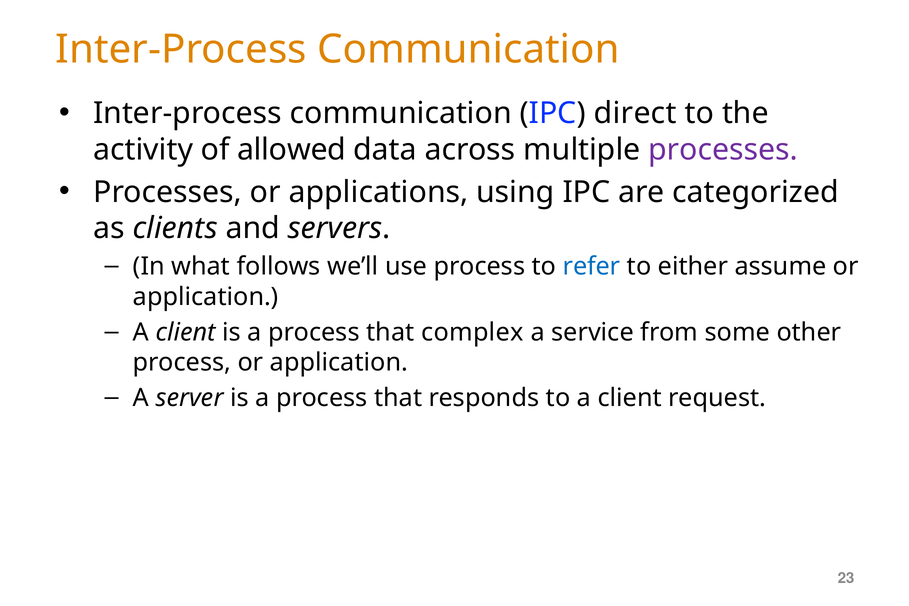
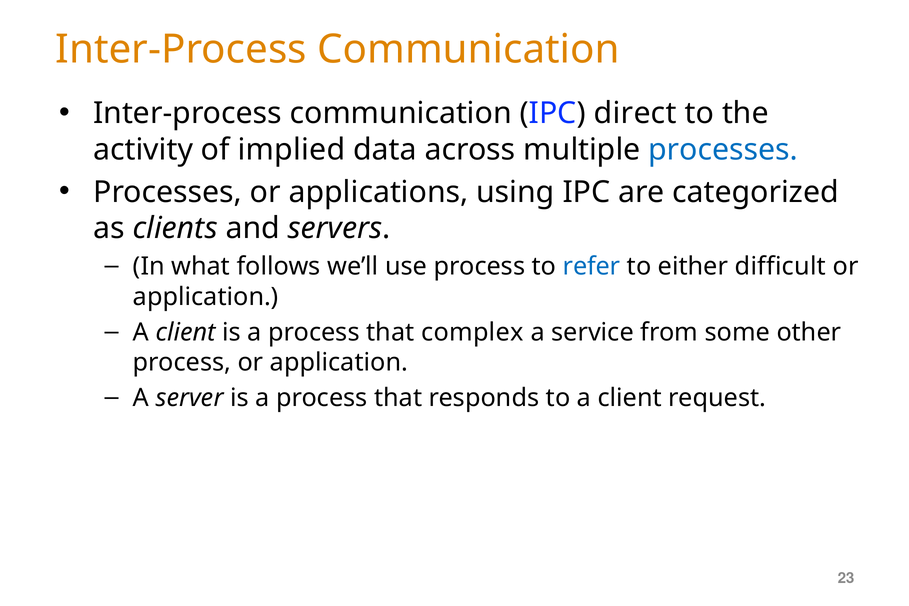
allowed: allowed -> implied (291, 150)
processes colour: purple -> blue (723, 150)
assume: assume -> difficult (780, 267)
